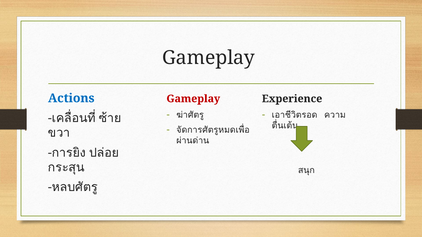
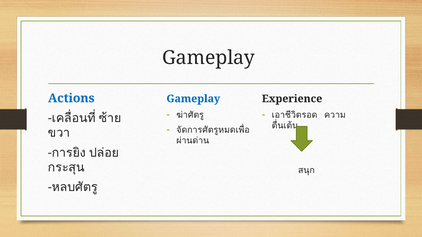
Gameplay colour: red -> blue (193, 99)
